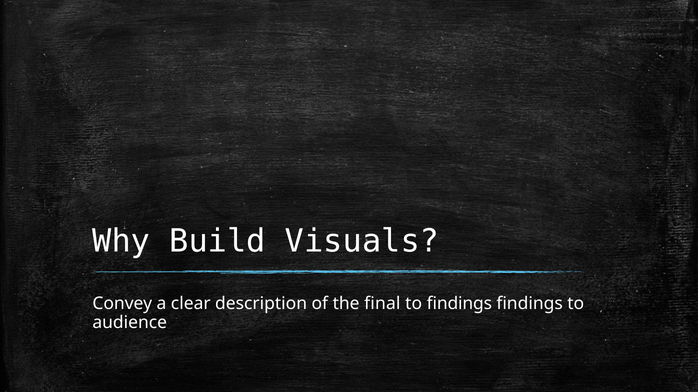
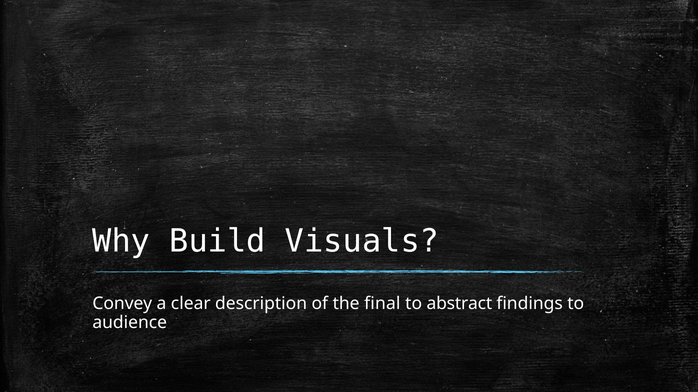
to findings: findings -> abstract (459, 304)
